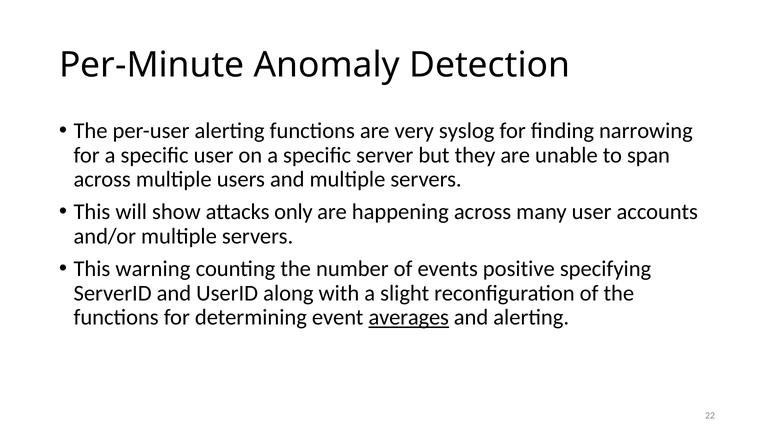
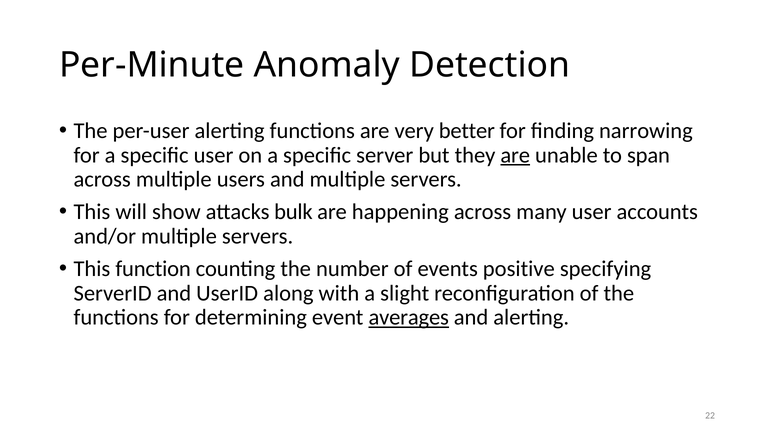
syslog: syslog -> better (467, 131)
are underline: none -> present (515, 155)
only: only -> bulk (293, 212)
warning: warning -> function (153, 269)
